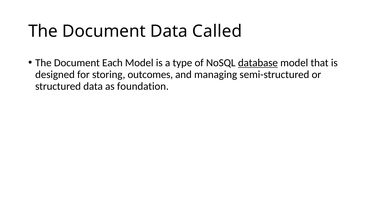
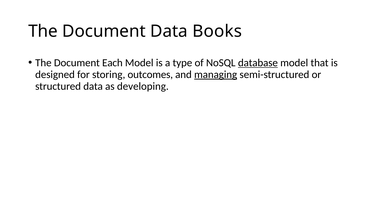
Called: Called -> Books (217, 31)
managing underline: none -> present (216, 74)
foundation: foundation -> developing (143, 86)
